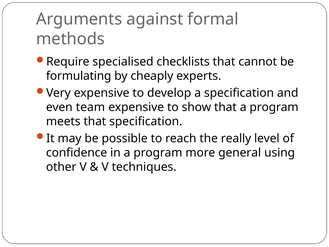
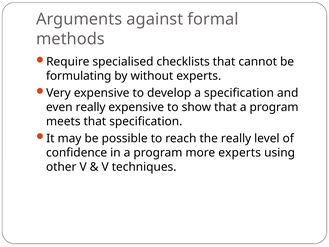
cheaply: cheaply -> without (152, 76)
even team: team -> really (91, 107)
more general: general -> experts (240, 152)
